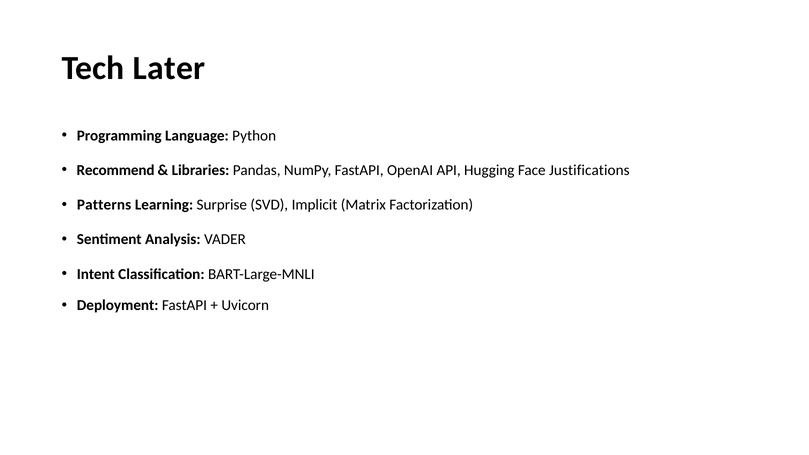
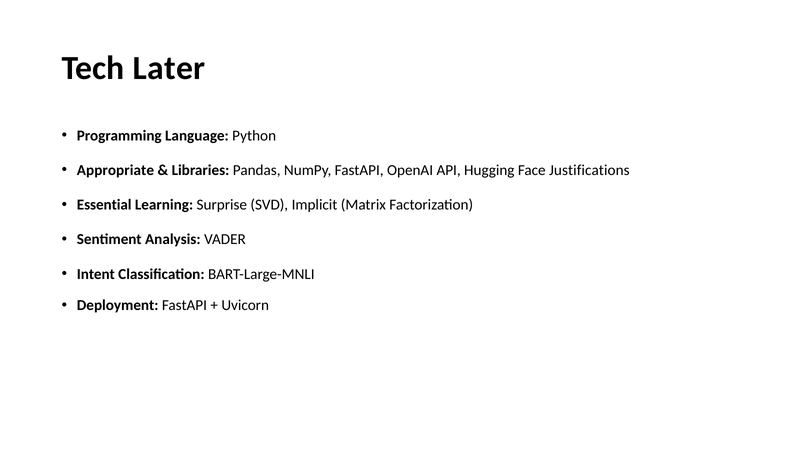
Recommend: Recommend -> Appropriate (115, 170)
Patterns: Patterns -> Essential (104, 205)
